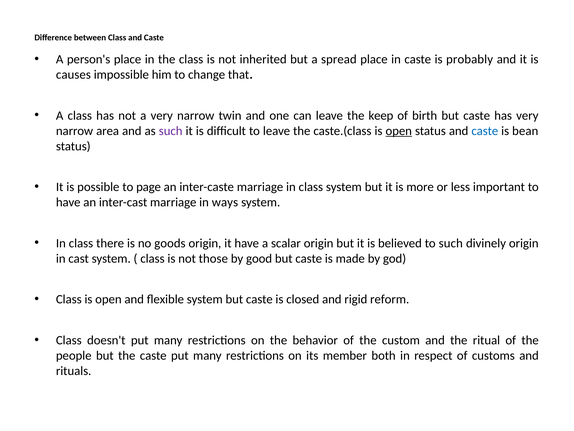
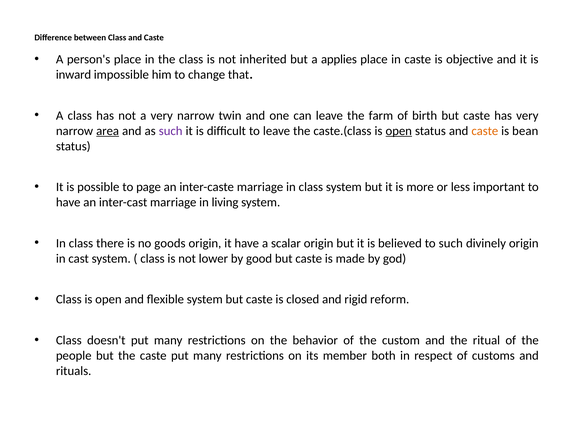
spread: spread -> applies (339, 59)
probably: probably -> objective (470, 59)
causes: causes -> inward (74, 75)
keep: keep -> farm (381, 115)
area underline: none -> present (108, 131)
caste colour: blue -> orange (485, 131)
ways: ways -> living (225, 202)
those: those -> lower (213, 258)
